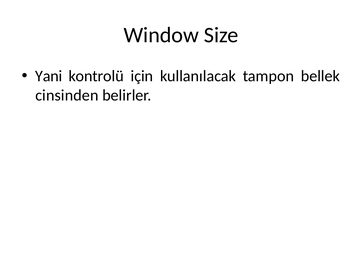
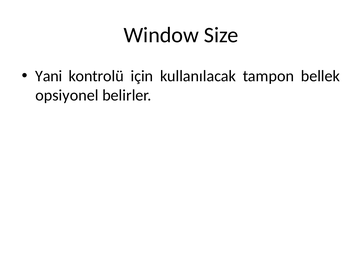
cinsinden: cinsinden -> opsiyonel (67, 95)
